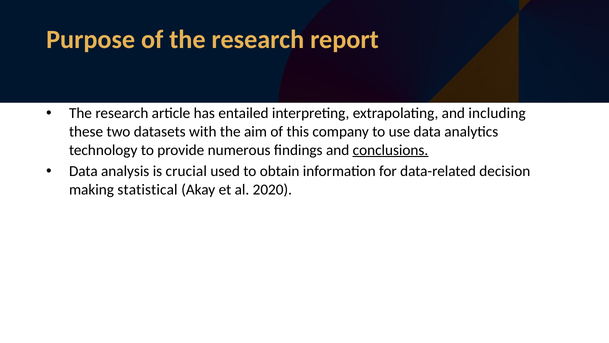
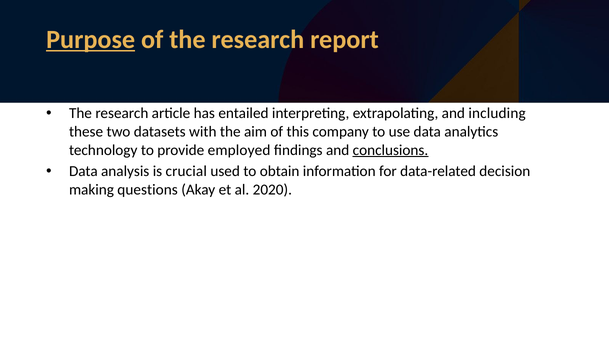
Purpose underline: none -> present (91, 40)
numerous: numerous -> employed (239, 150)
statistical: statistical -> questions (148, 189)
